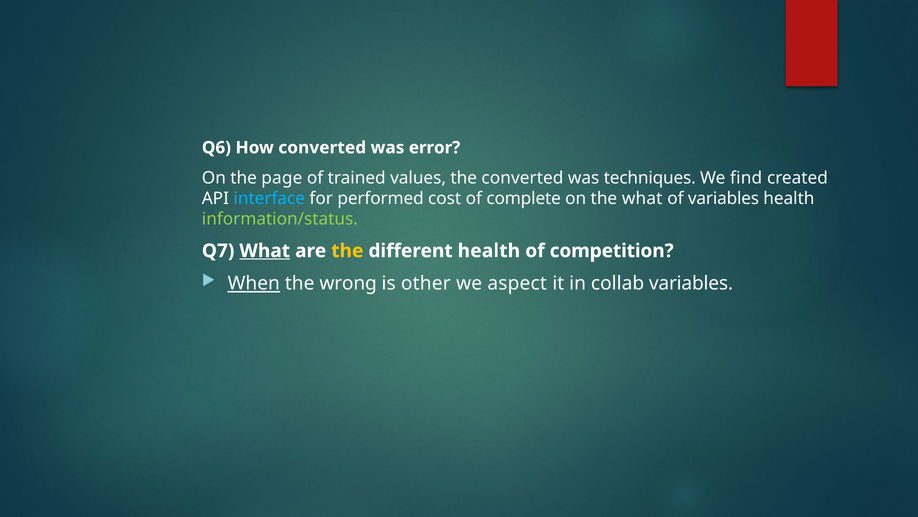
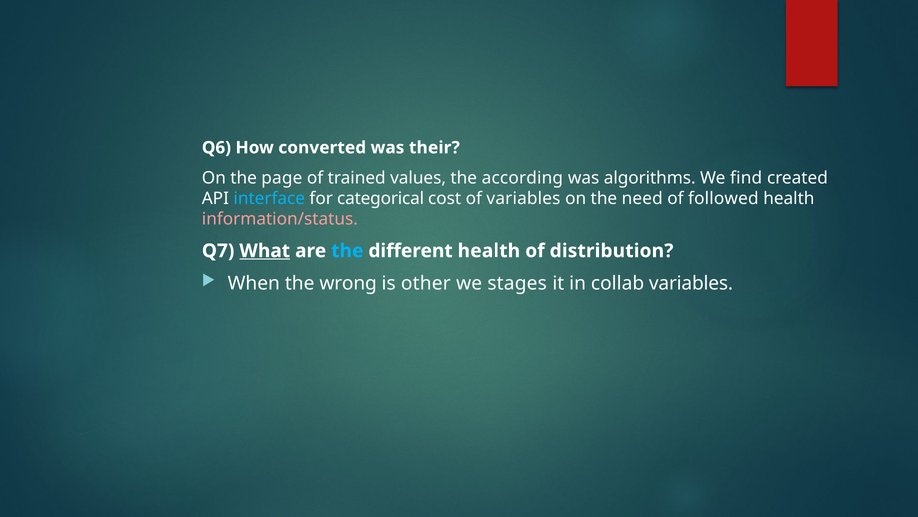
error: error -> their (434, 147)
the converted: converted -> according (522, 178)
techniques: techniques -> algorithms (650, 178)
performed: performed -> categorical (381, 198)
of complete: complete -> variables (523, 198)
the what: what -> need (642, 198)
of variables: variables -> followed (723, 198)
information/status colour: light green -> pink (280, 219)
the colour: yellow -> light blue (347, 251)
competition: competition -> distribution (612, 251)
When underline: present -> none (254, 283)
aspect: aspect -> stages (517, 283)
